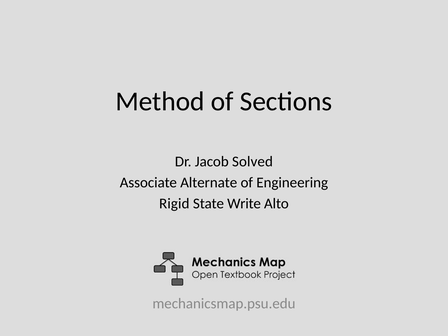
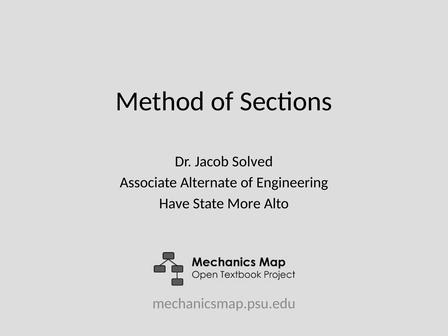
Rigid: Rigid -> Have (174, 204)
Write: Write -> More (244, 204)
